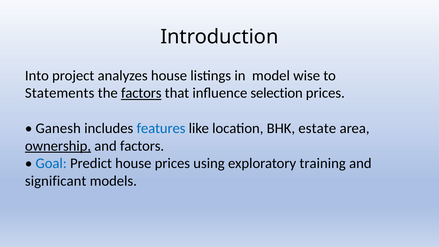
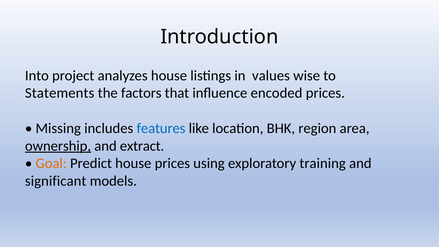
model: model -> values (271, 76)
factors underline: present -> none (141, 93)
selection: selection -> encoded (277, 93)
Ganesh: Ganesh -> Missing (58, 128)
estate: estate -> region (317, 128)
and factors: factors -> extract (142, 146)
Goal colour: blue -> orange (51, 163)
